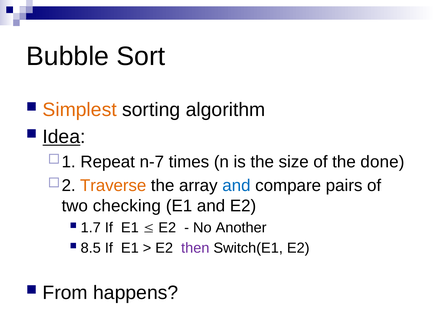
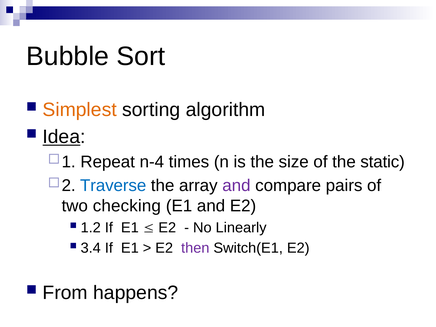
n-7: n-7 -> n-4 (152, 162)
done: done -> static (383, 162)
Traverse colour: orange -> blue (113, 186)
and colour: blue -> purple (236, 186)
1.7: 1.7 -> 1.2 (91, 228)
Another: Another -> Linearly (241, 228)
8.5: 8.5 -> 3.4 (91, 248)
